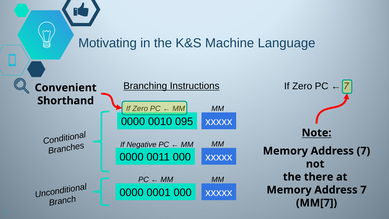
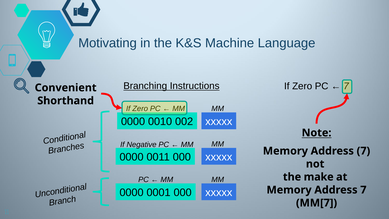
095: 095 -> 002 (184, 121)
there: there -> make (319, 177)
